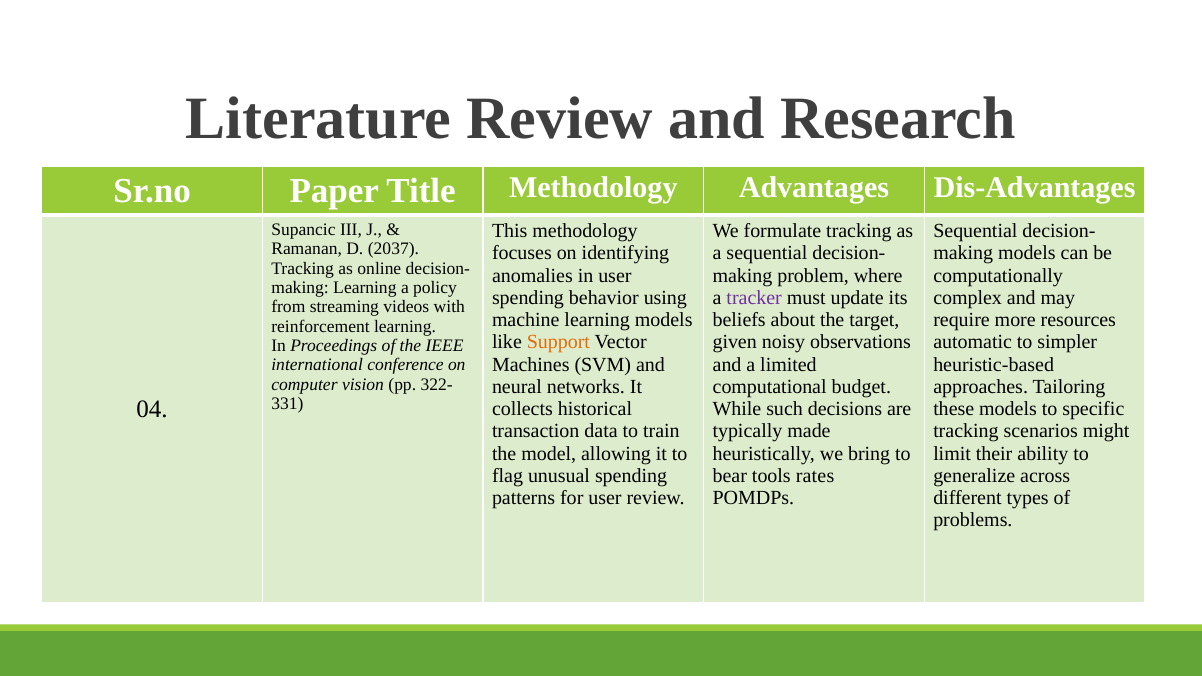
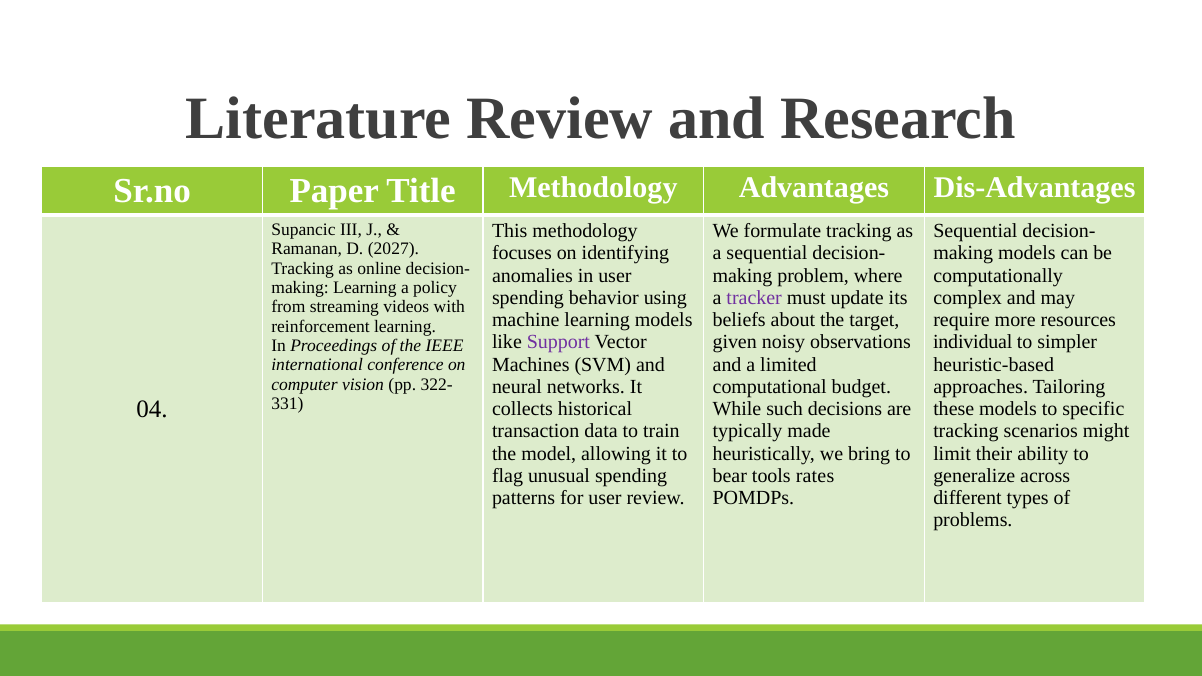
2037: 2037 -> 2027 (393, 249)
Support colour: orange -> purple (558, 342)
automatic: automatic -> individual (973, 342)
